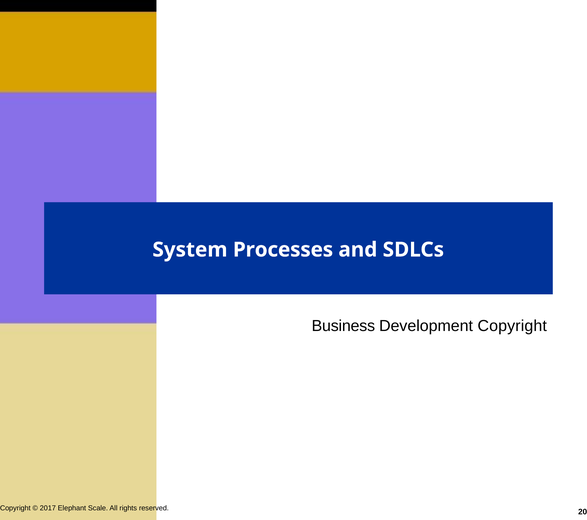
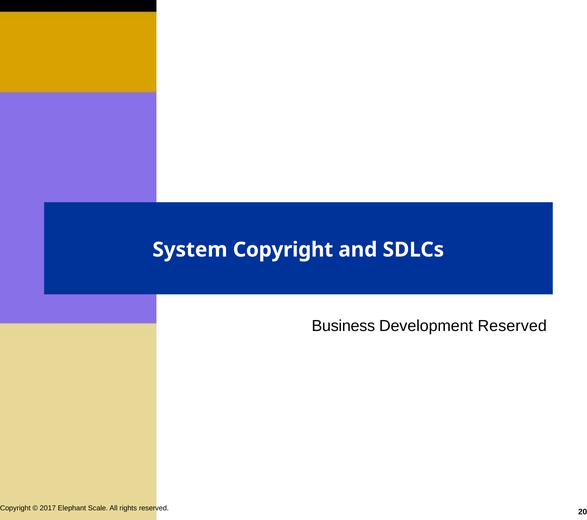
System Processes: Processes -> Copyright (283, 250)
Development Copyright: Copyright -> Reserved (512, 326)
